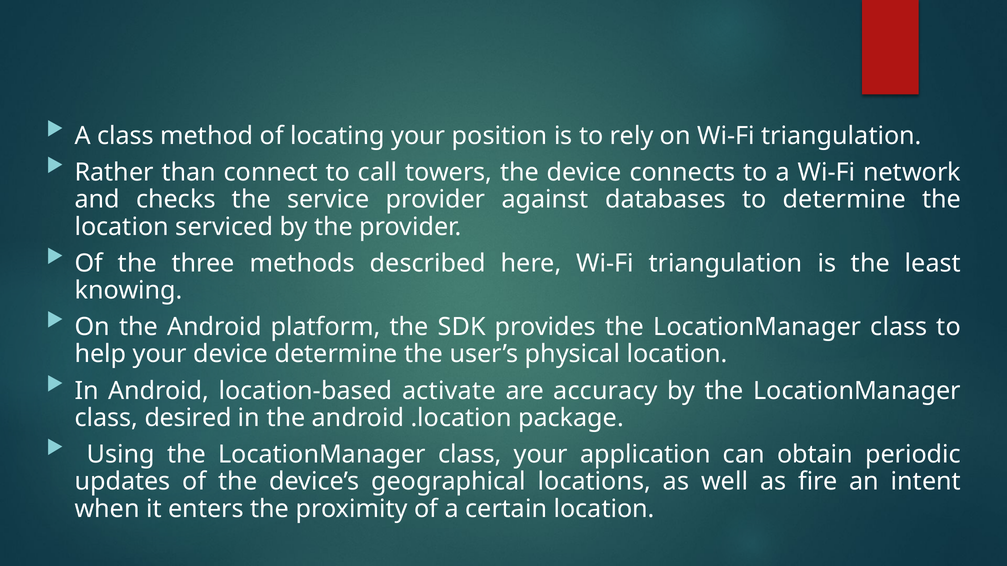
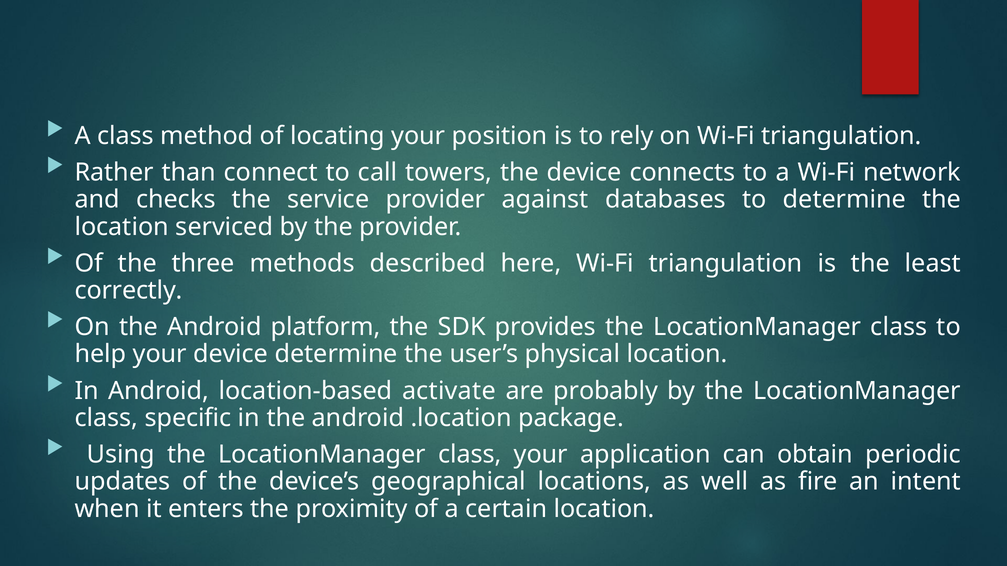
knowing: knowing -> correctly (129, 291)
accuracy: accuracy -> probably (606, 391)
desired: desired -> specific (188, 418)
